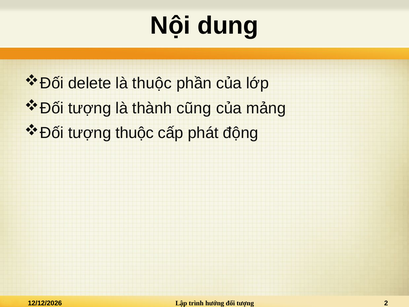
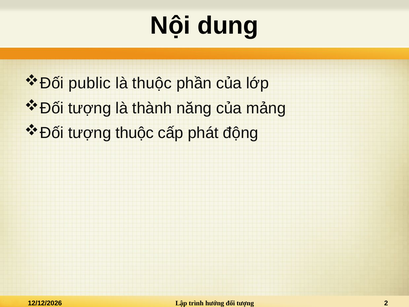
delete: delete -> public (90, 83)
cũng: cũng -> năng (194, 108)
